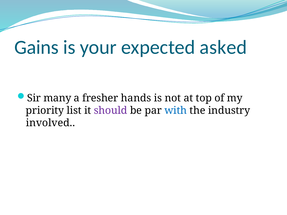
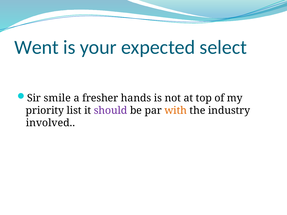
Gains: Gains -> Went (37, 47)
asked: asked -> select (223, 47)
many: many -> smile (57, 98)
with colour: blue -> orange (176, 111)
